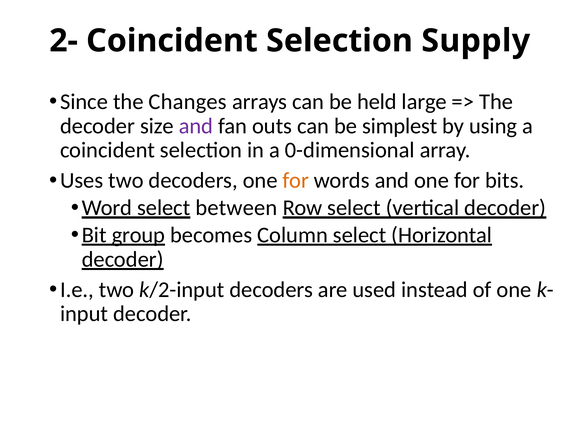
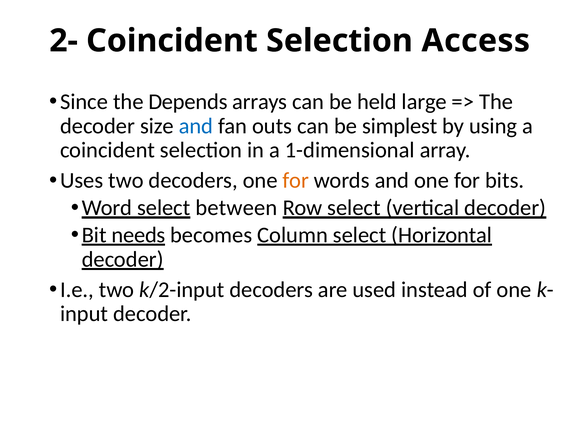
Supply: Supply -> Access (476, 41)
Changes: Changes -> Depends (188, 102)
and colour: purple -> blue (196, 126)
0-dimensional: 0-dimensional -> 1-dimensional (350, 150)
group: group -> needs (138, 235)
